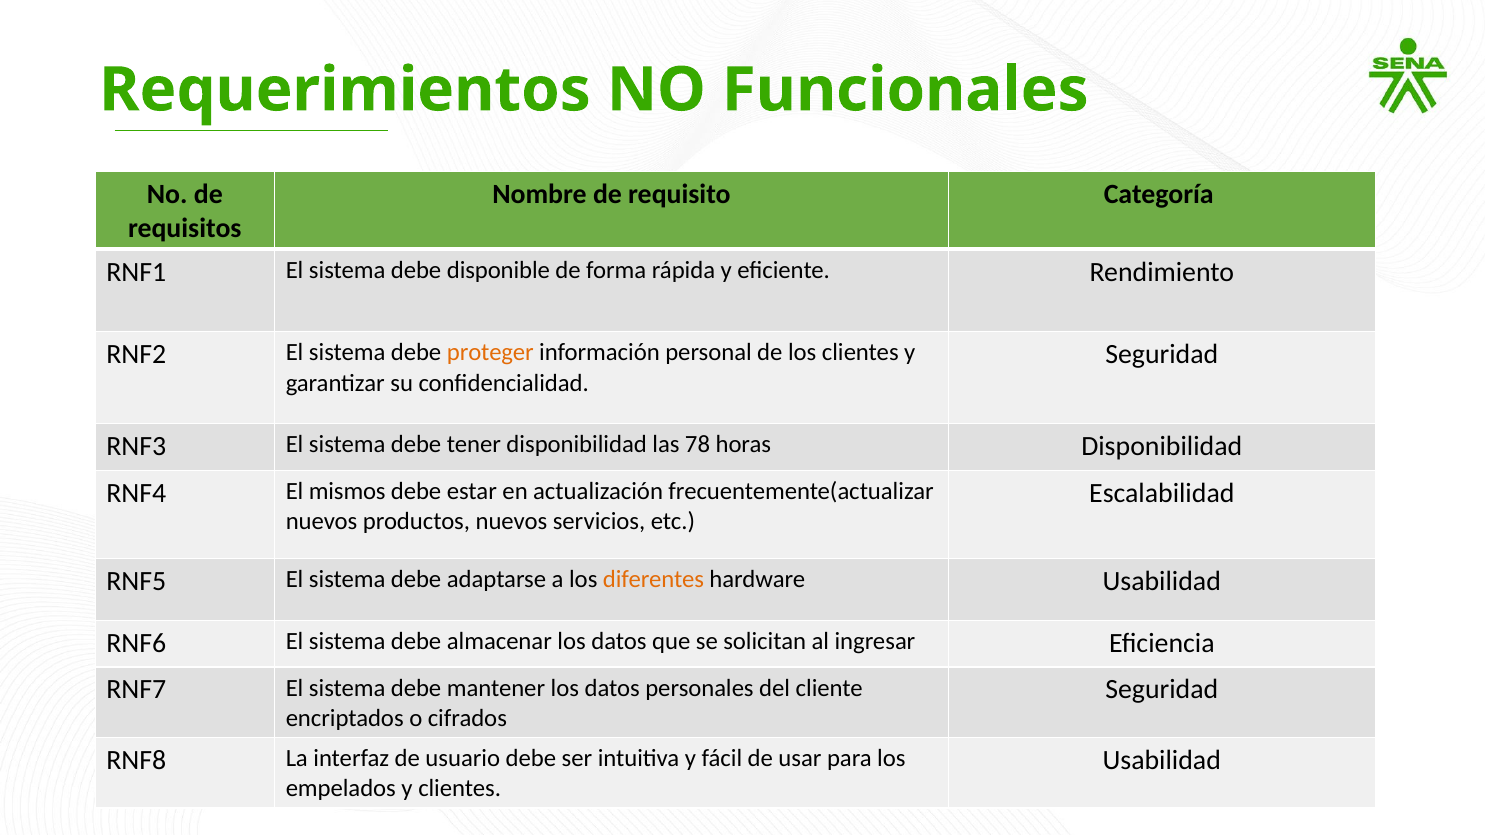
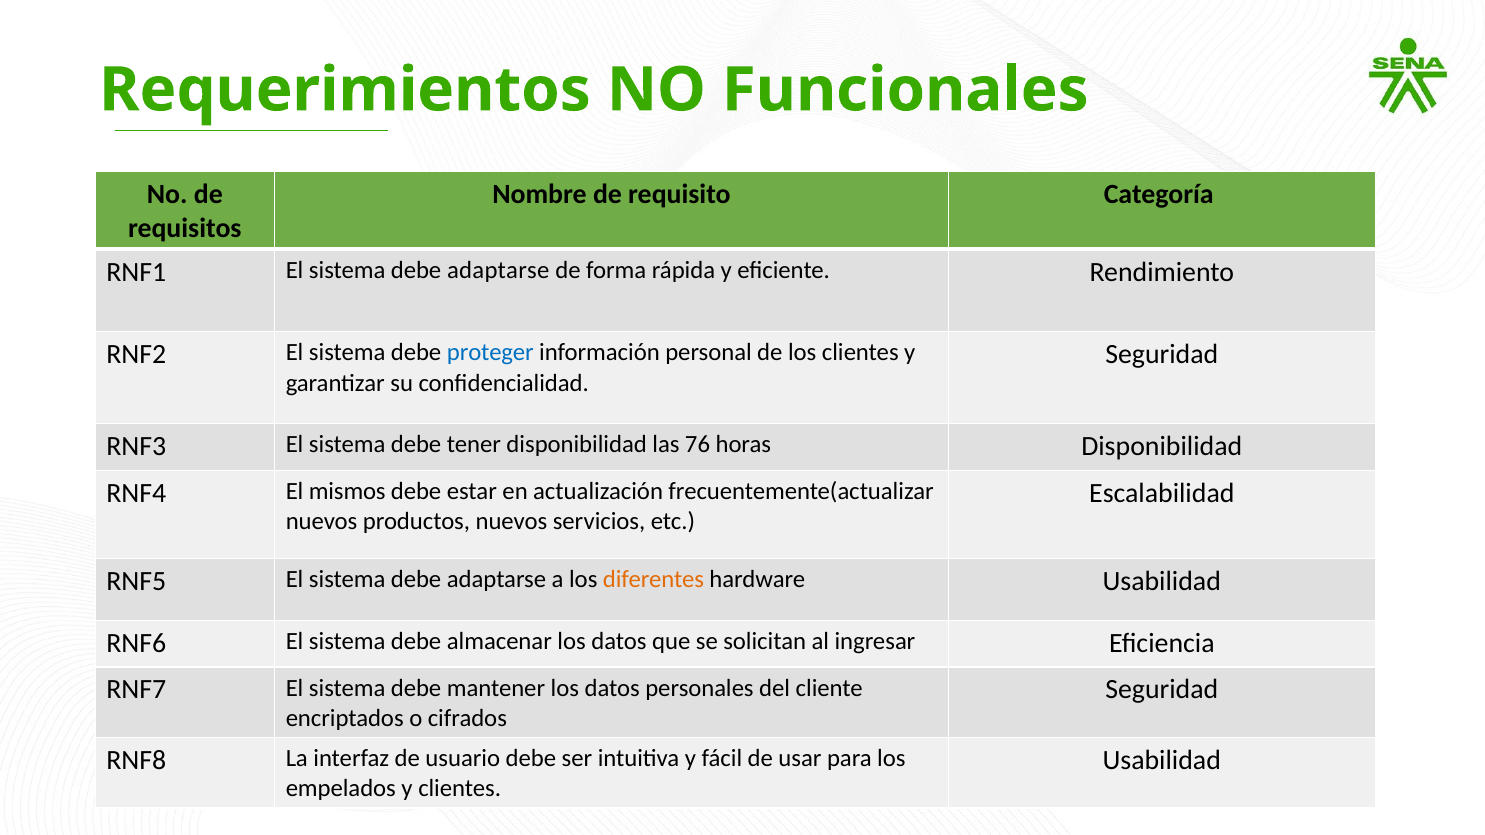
disponible: disponible -> adaptarse (498, 270)
proteger colour: orange -> blue (490, 353)
78: 78 -> 76 (698, 445)
